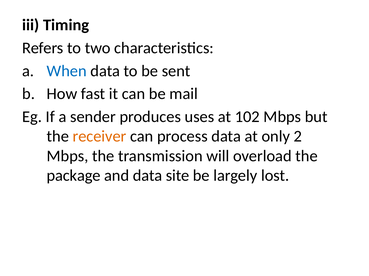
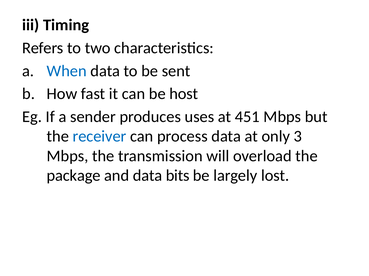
mail: mail -> host (184, 94)
102: 102 -> 451 (247, 117)
receiver colour: orange -> blue (100, 137)
2: 2 -> 3 (298, 137)
site: site -> bits (178, 176)
